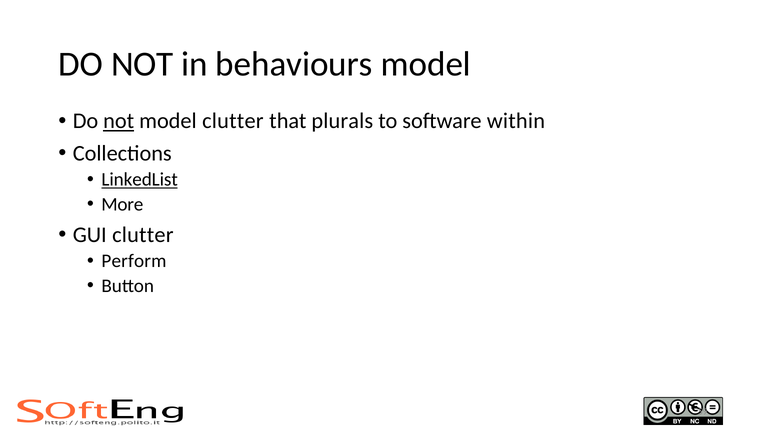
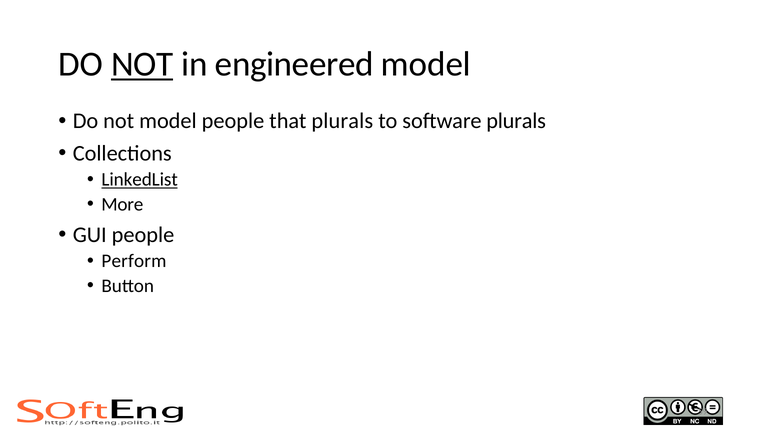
NOT underline: none -> present (142, 64)
behaviours: behaviours -> engineered (294, 64)
not underline: present -> none (119, 121)
model clutter: clutter -> people (233, 121)
software within: within -> plurals (516, 121)
GUI clutter: clutter -> people (143, 235)
